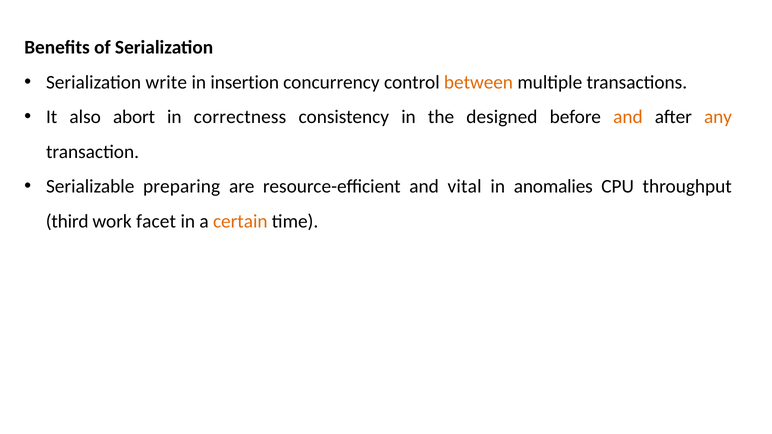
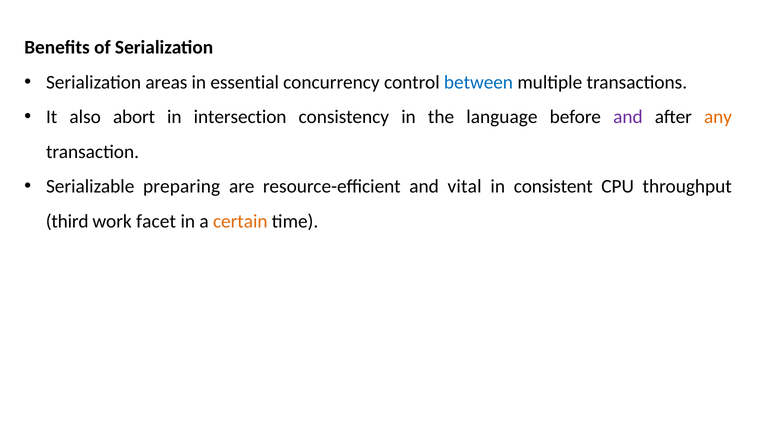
write: write -> areas (166, 82)
insertion: insertion -> essential (245, 82)
between colour: orange -> blue (479, 82)
correctness: correctness -> intersection (240, 117)
designed: designed -> language (502, 117)
and colour: orange -> purple (628, 117)
anomalies: anomalies -> consistent (553, 187)
